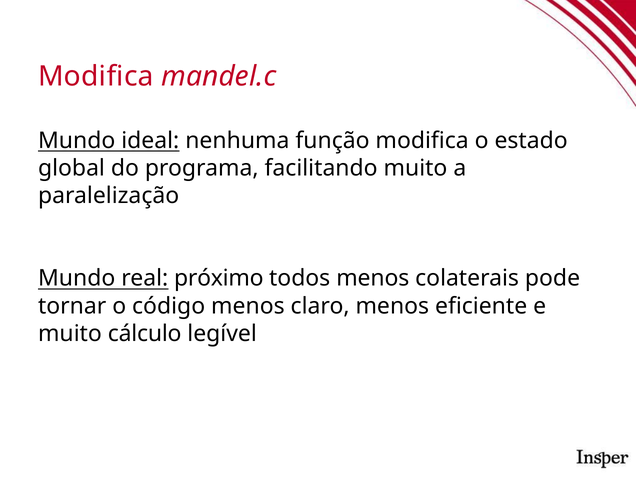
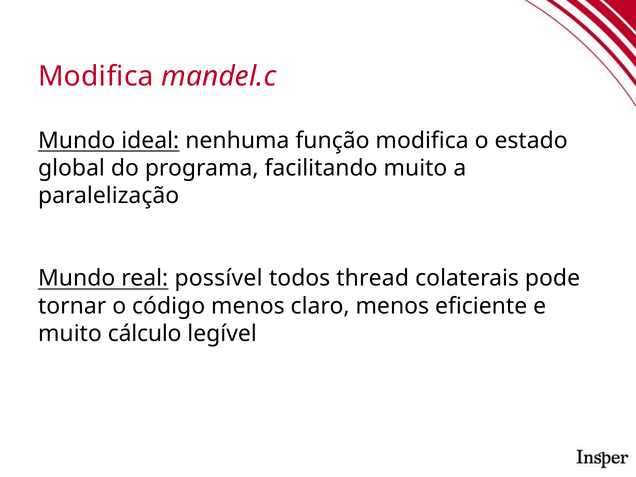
próximo: próximo -> possível (219, 278)
todos menos: menos -> thread (373, 278)
